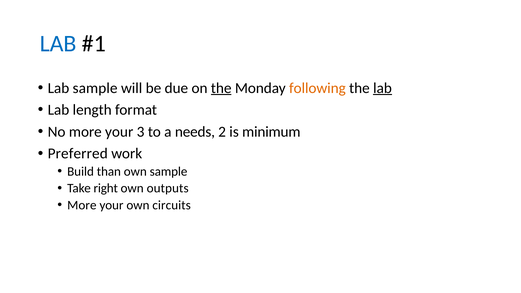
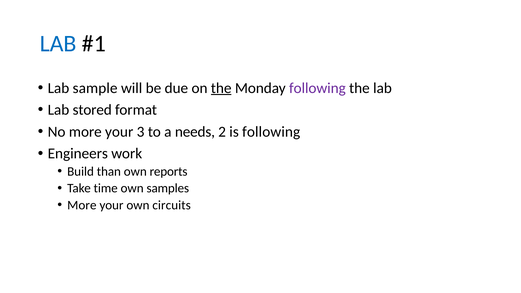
following colour: orange -> purple (317, 88)
lab underline: present -> none (382, 88)
length: length -> stored (92, 110)
is minimum: minimum -> following (271, 132)
Preferred: Preferred -> Engineers (78, 154)
own sample: sample -> reports (169, 172)
right: right -> time (106, 188)
outputs: outputs -> samples (168, 188)
